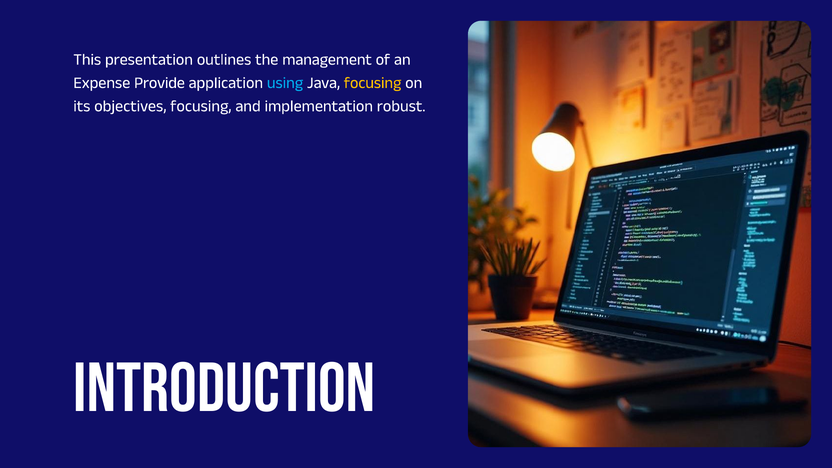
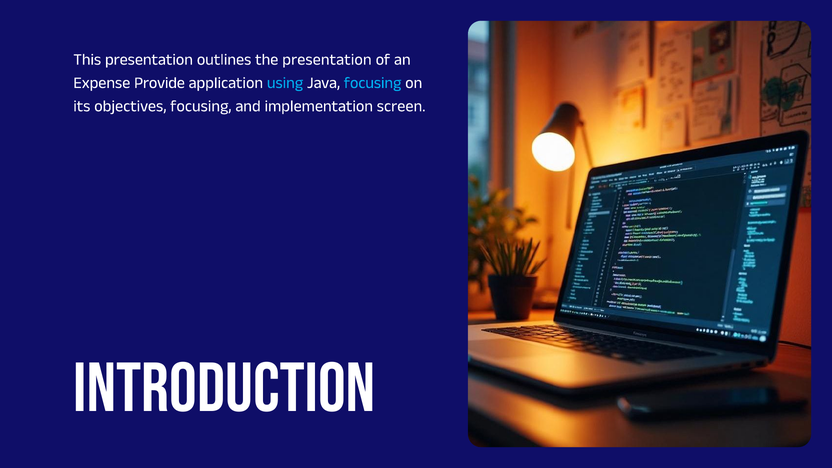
the management: management -> presentation (327, 59)
focusing colour: yellow -> light blue (373, 83)
robust: robust -> screen (401, 106)
